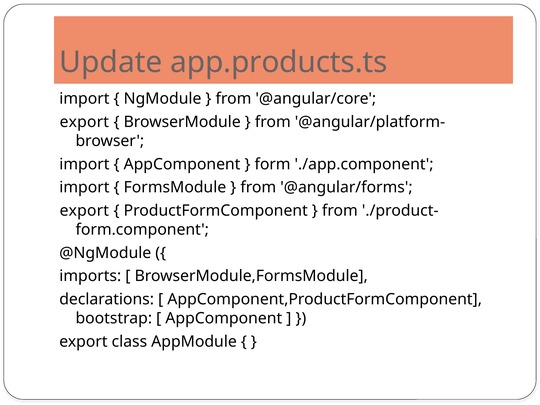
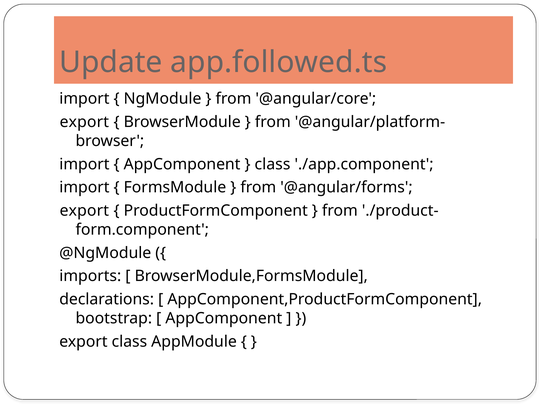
app.products.ts: app.products.ts -> app.followed.ts (279, 62)
form: form -> class (272, 164)
